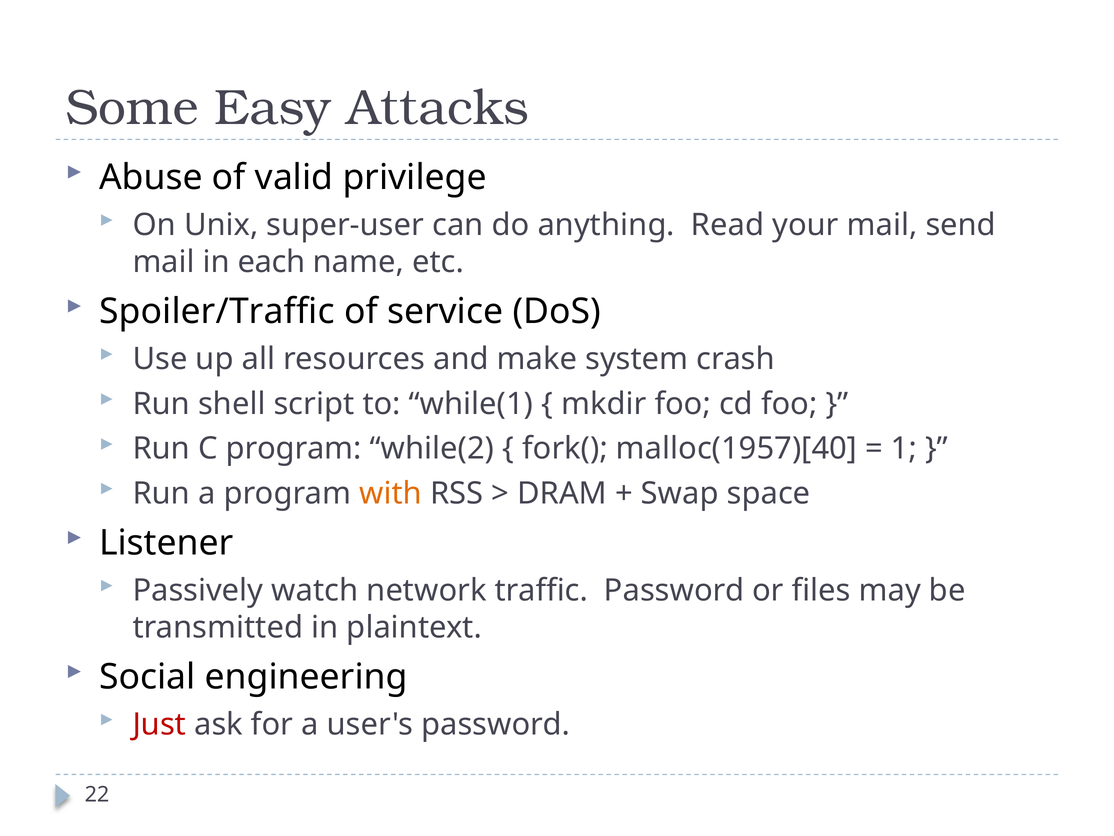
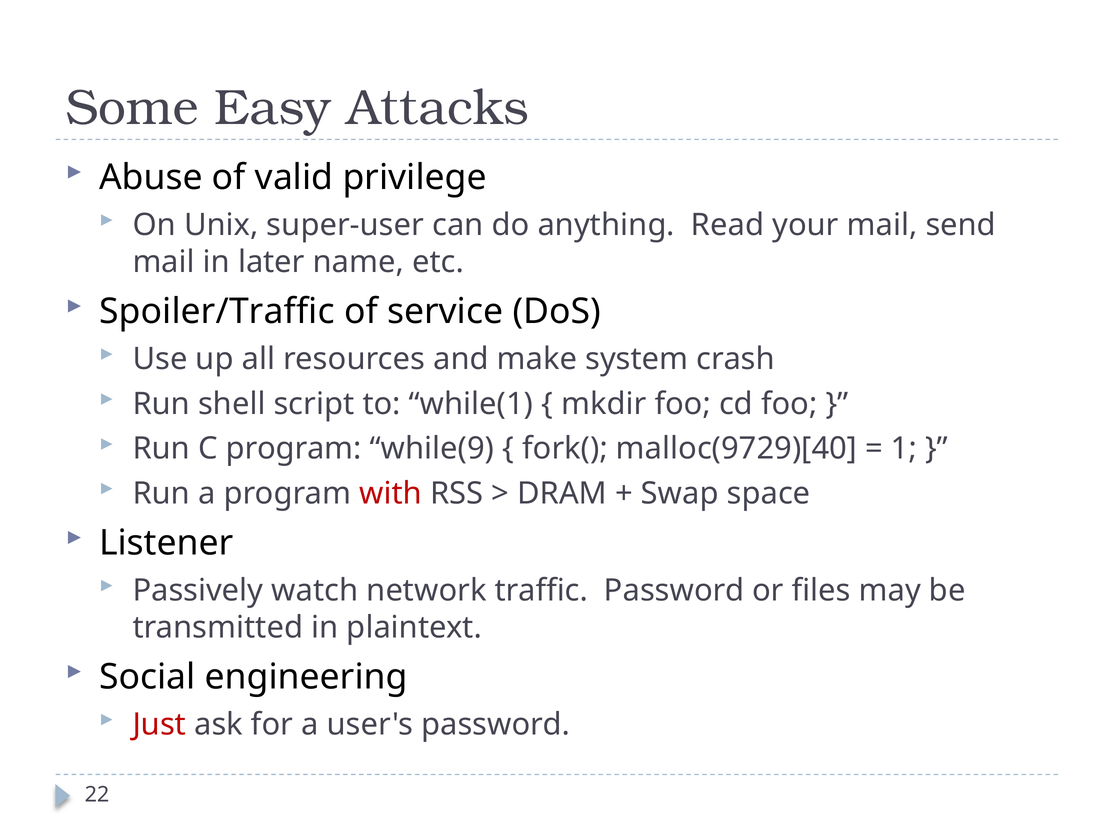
each: each -> later (271, 262)
while(2: while(2 -> while(9 (432, 448)
malloc(1957)[40: malloc(1957)[40 -> malloc(9729)[40 (737, 448)
with colour: orange -> red (391, 493)
